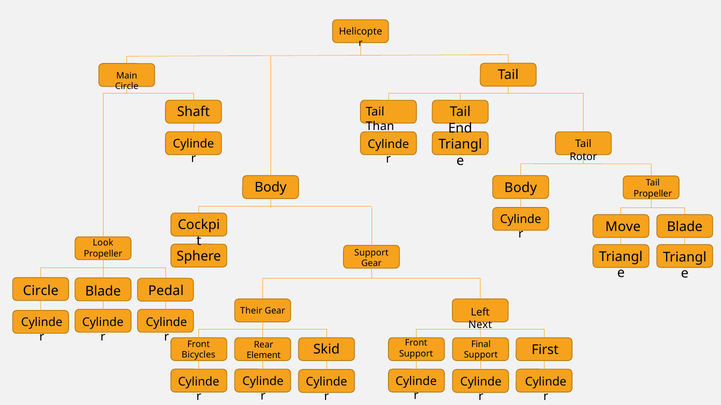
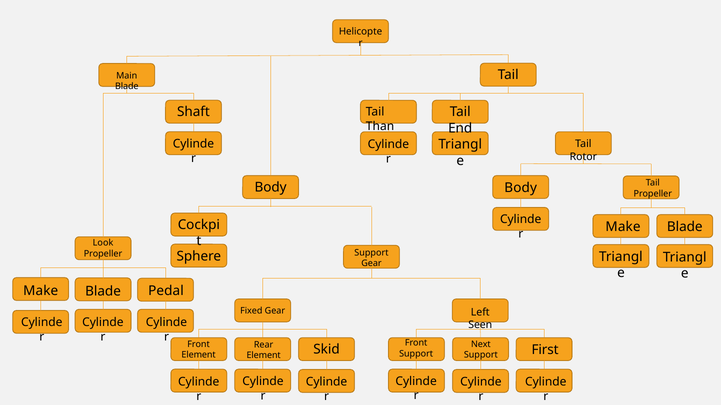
Circle: Circle -> Blade (127, 87)
Move: Move -> Make (623, 227)
Circle: Circle -> Make (41, 291)
Their: Their -> Fixed (251, 311)
Next: Next -> Seen (480, 325)
Final: Final -> Next (481, 345)
Bicycles: Bicycles -> Element (199, 355)
